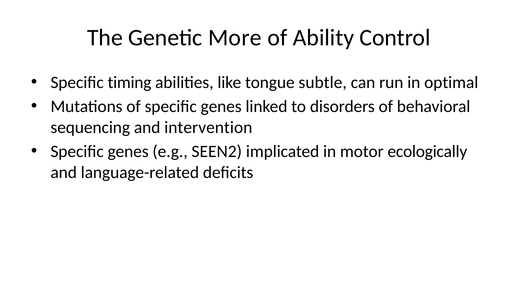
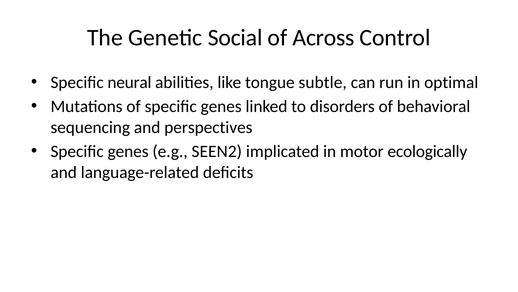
More: More -> Social (235, 38)
Ability: Ability -> Across (324, 38)
timing: timing -> neural (129, 82)
intervention: intervention -> perspectives (208, 127)
